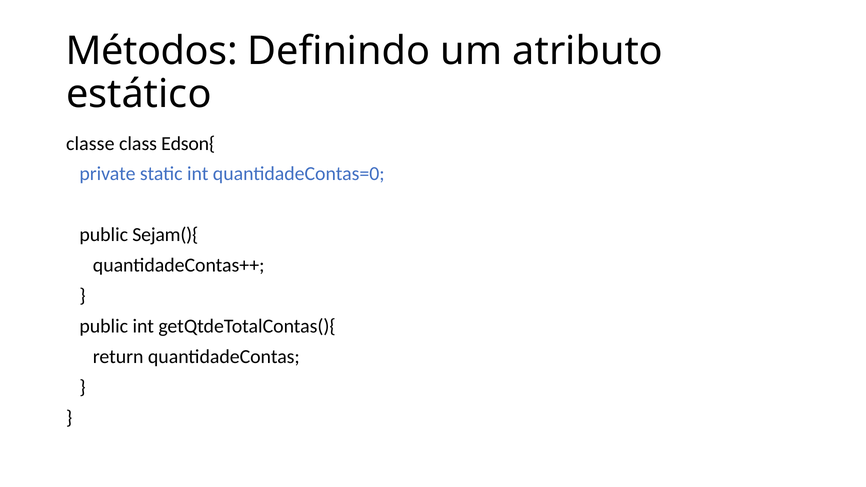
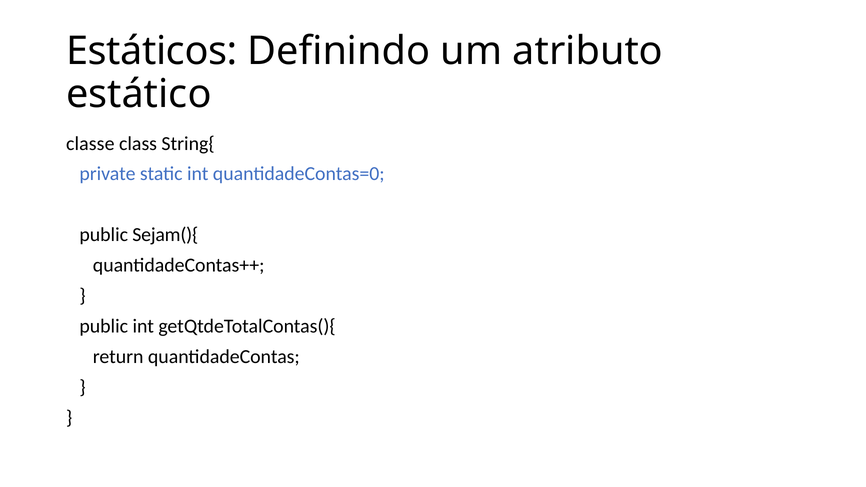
Métodos: Métodos -> Estáticos (152, 51)
Edson{: Edson{ -> String{ (188, 144)
